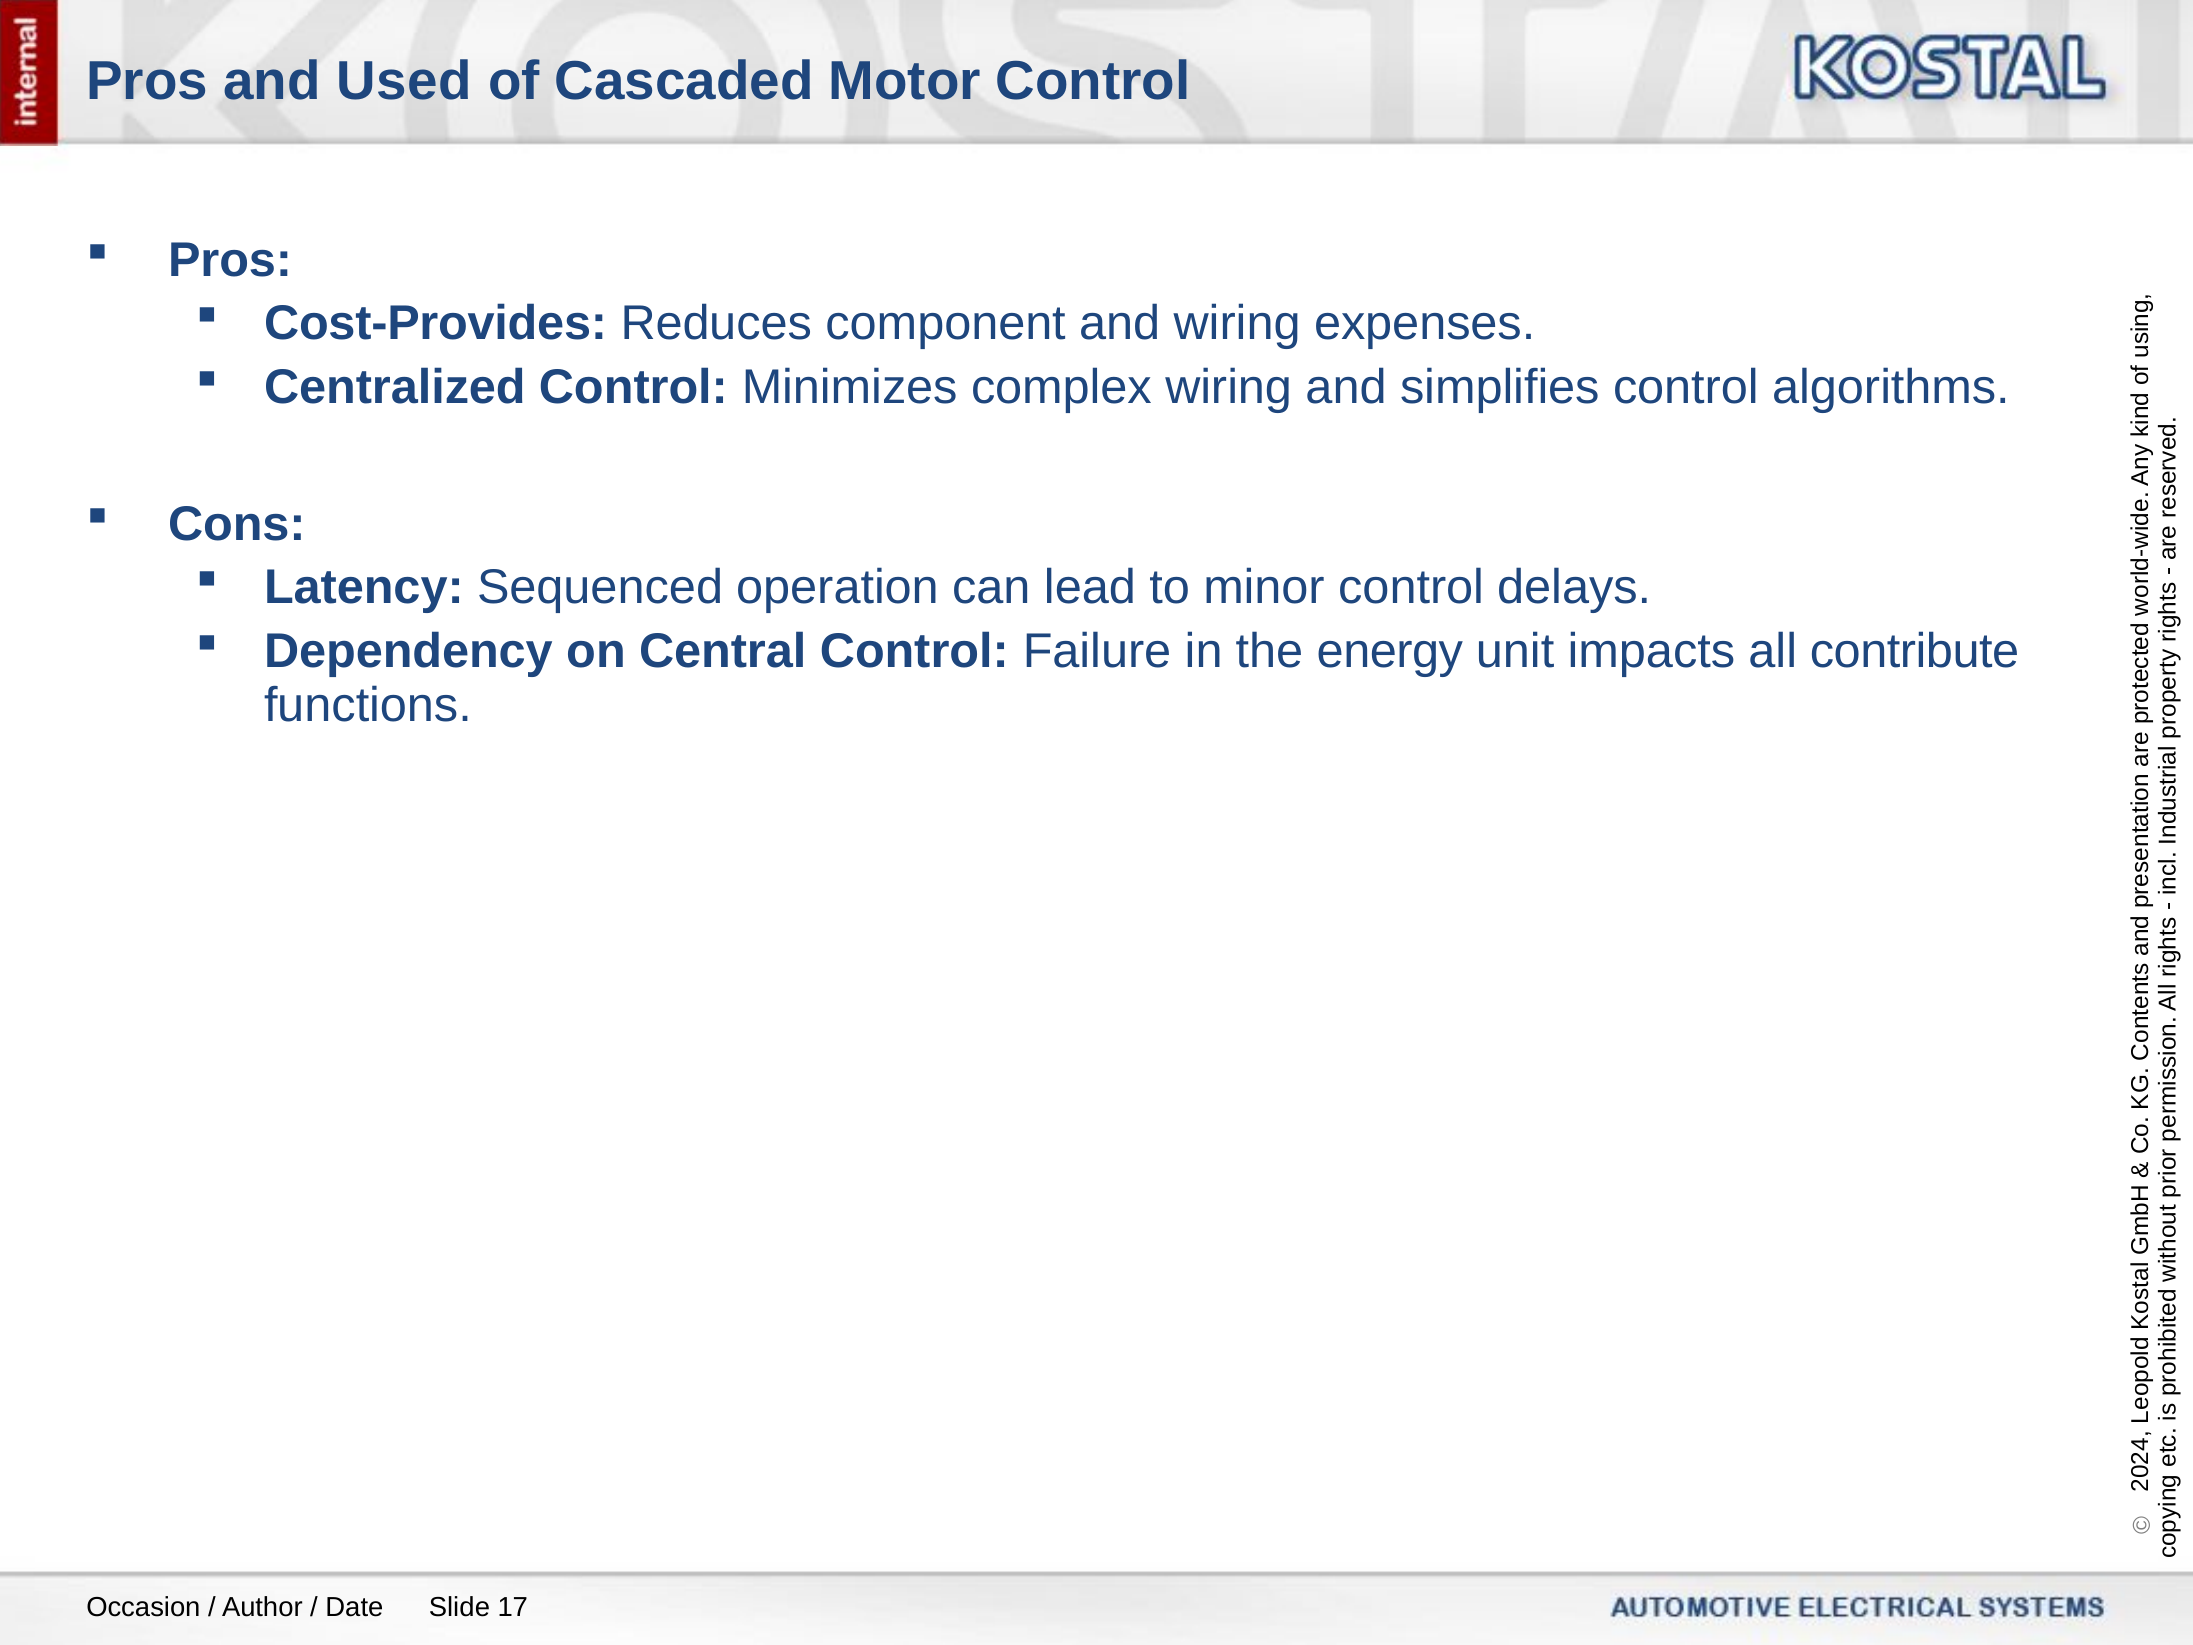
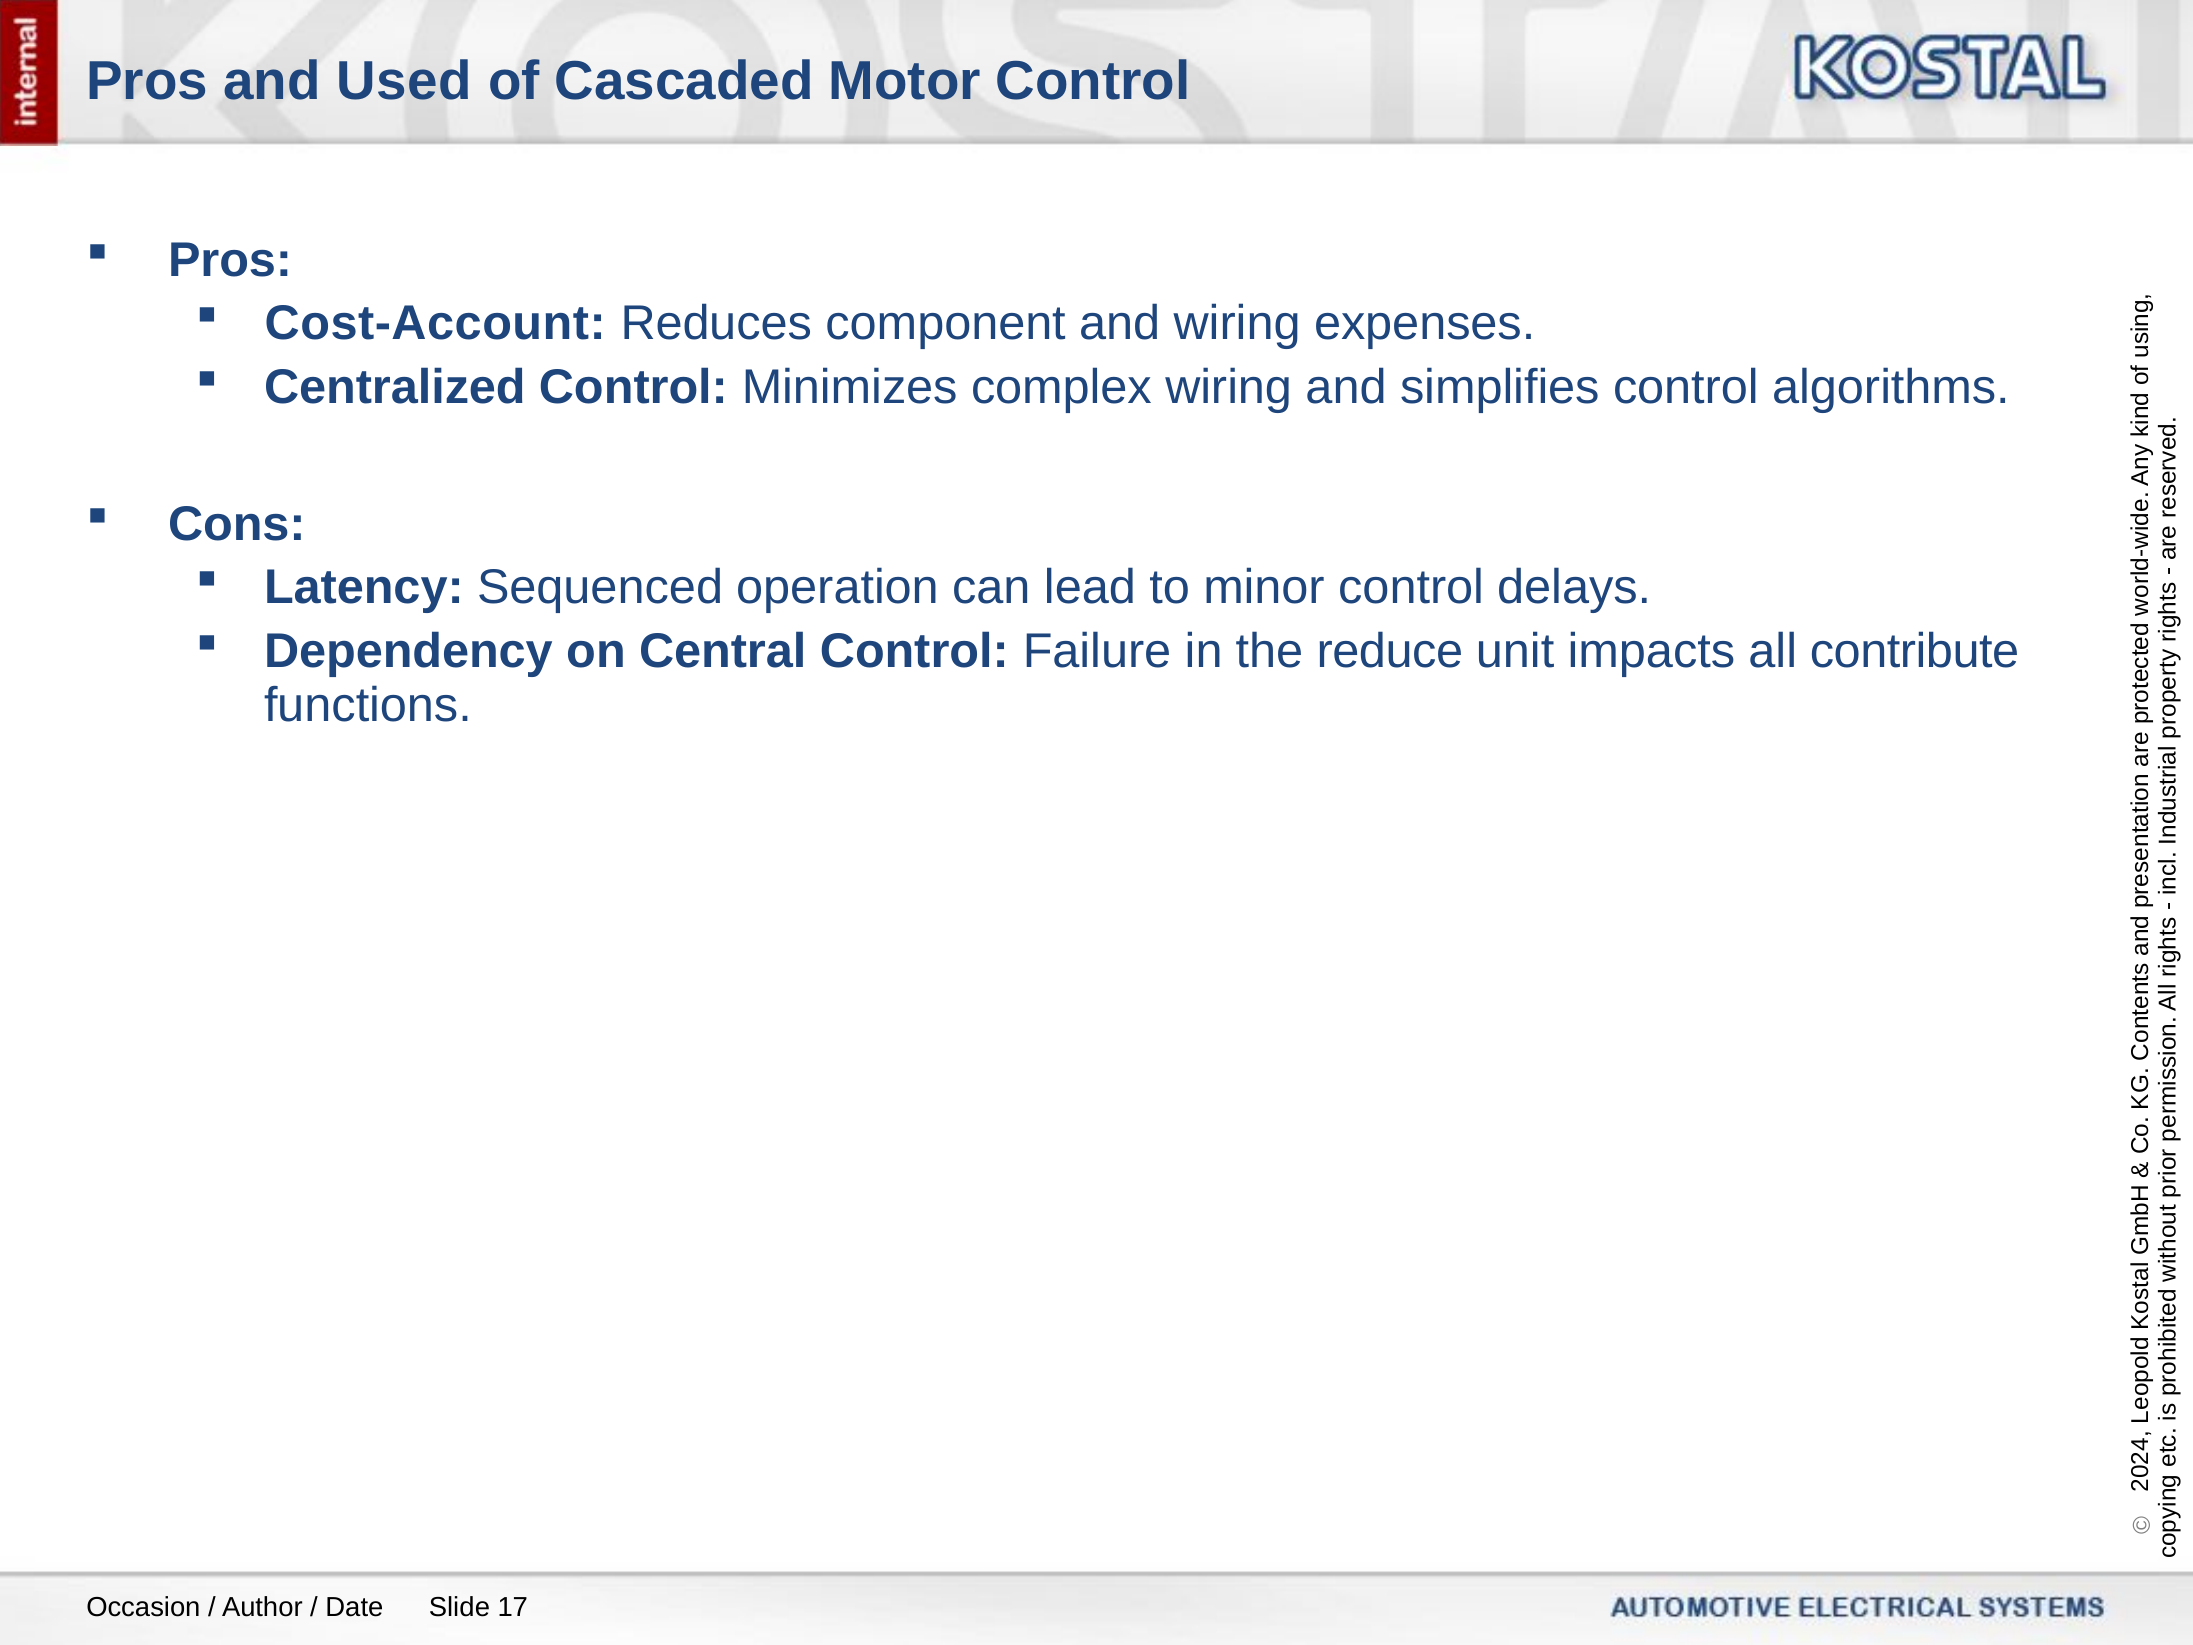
Cost-Provides: Cost-Provides -> Cost-Account (435, 324)
energy: energy -> reduce (1390, 651)
